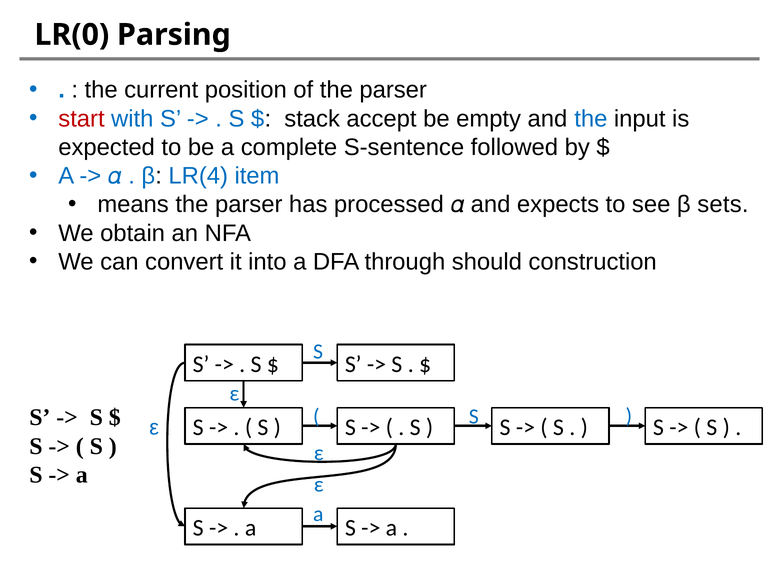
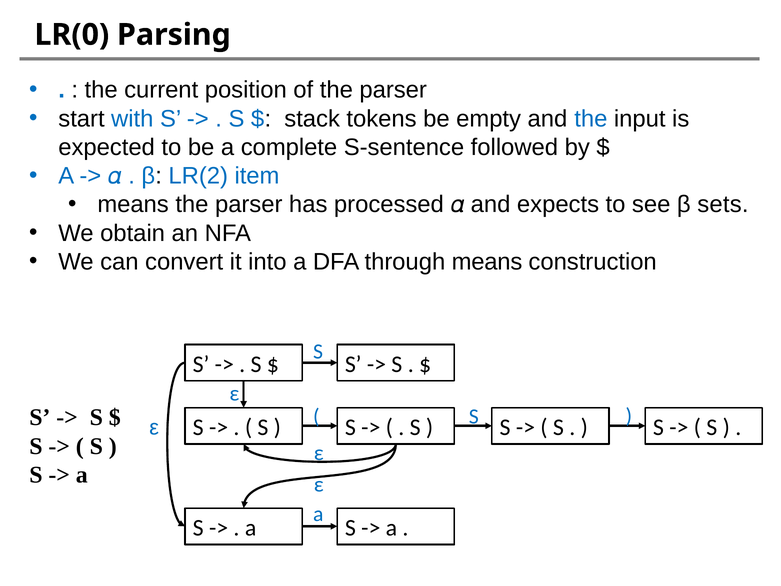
start colour: red -> black (81, 119)
accept: accept -> tokens (382, 119)
LR(4: LR(4 -> LR(2 (198, 176)
through should: should -> means (487, 262)
